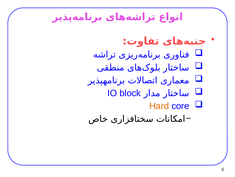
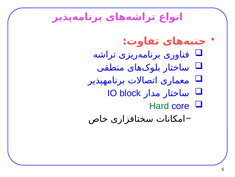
Hard colour: orange -> green (159, 106)
